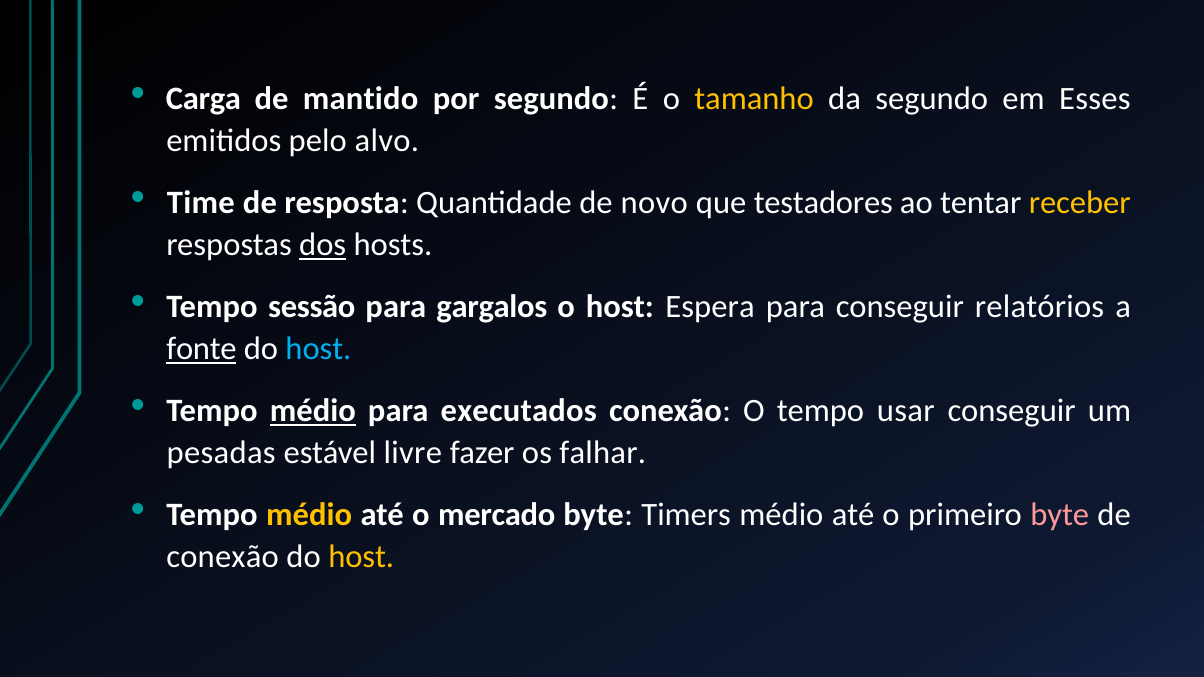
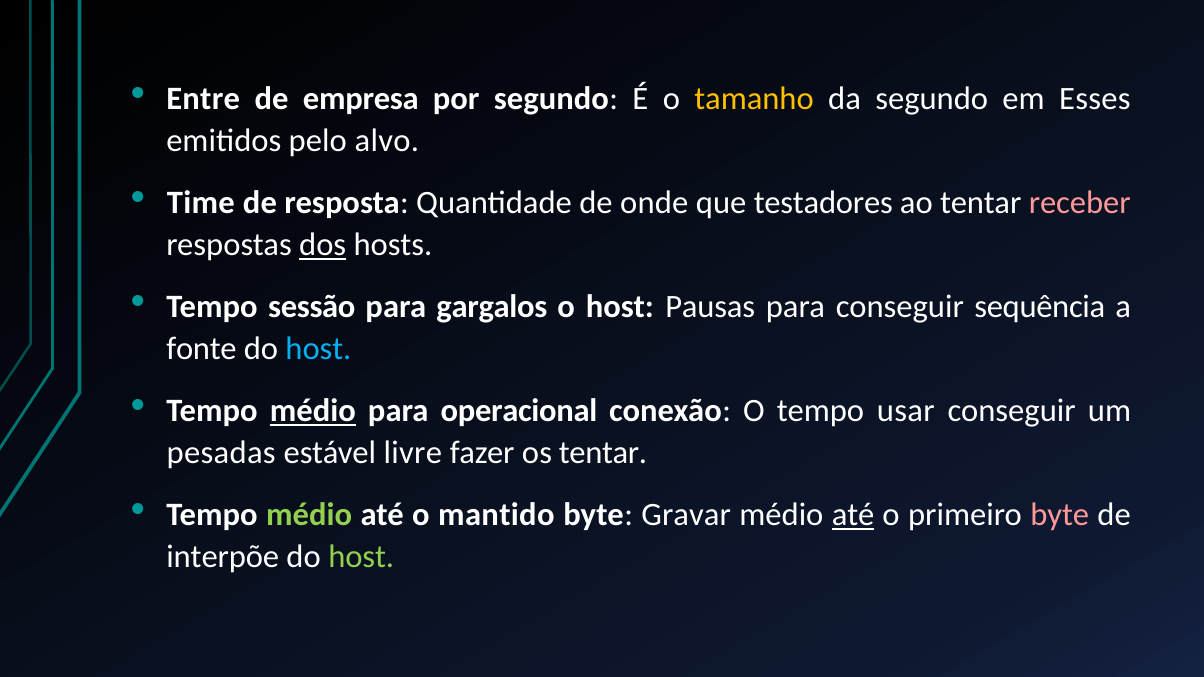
Carga: Carga -> Entre (203, 99)
mantido: mantido -> empresa (361, 99)
novo: novo -> onde (654, 203)
receber colour: yellow -> pink (1080, 203)
Espera: Espera -> Pausas (710, 307)
relatórios: relatórios -> sequência (1040, 307)
fonte underline: present -> none (202, 349)
executados: executados -> operacional (519, 411)
os falhar: falhar -> tentar (603, 453)
médio colour: yellow -> light green (309, 515)
mercado: mercado -> mantido (496, 515)
Timers: Timers -> Gravar (686, 515)
até underline: none -> present (853, 515)
conexão: conexão -> interpõe (223, 557)
host colour: yellow -> light green (361, 557)
